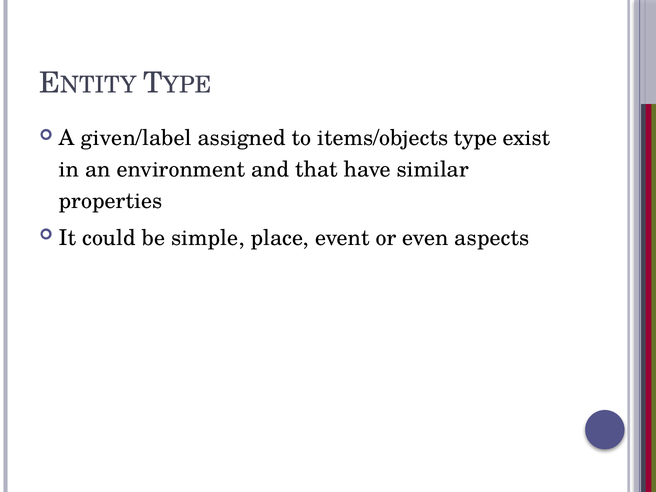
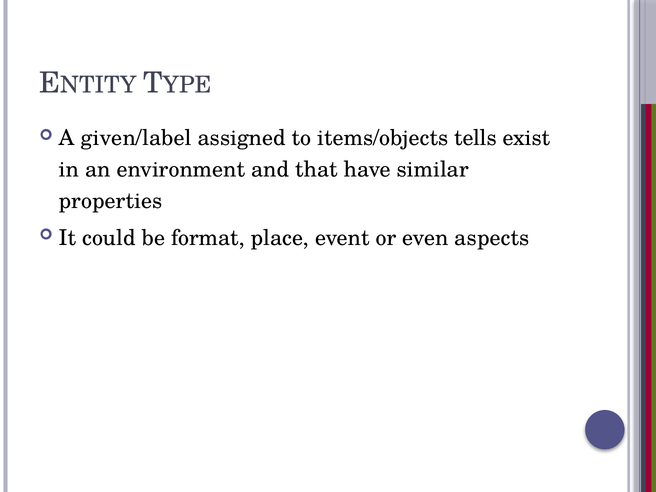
type: type -> tells (475, 138)
simple: simple -> format (208, 238)
